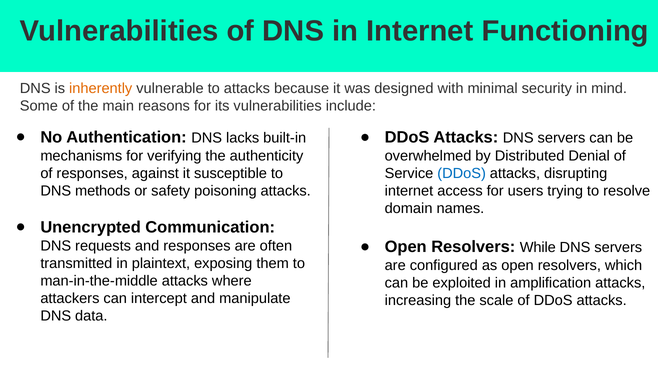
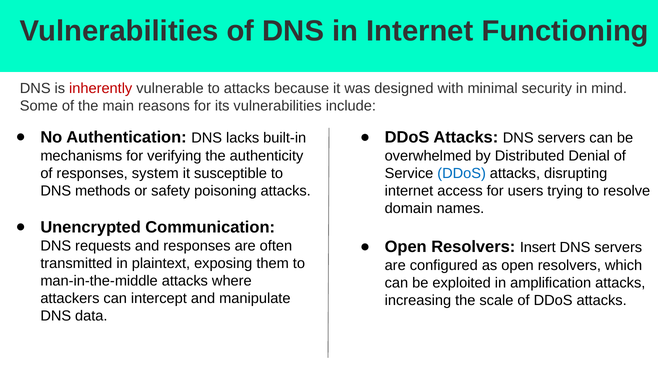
inherently colour: orange -> red (101, 88)
against: against -> system (155, 174)
While: While -> Insert (538, 248)
